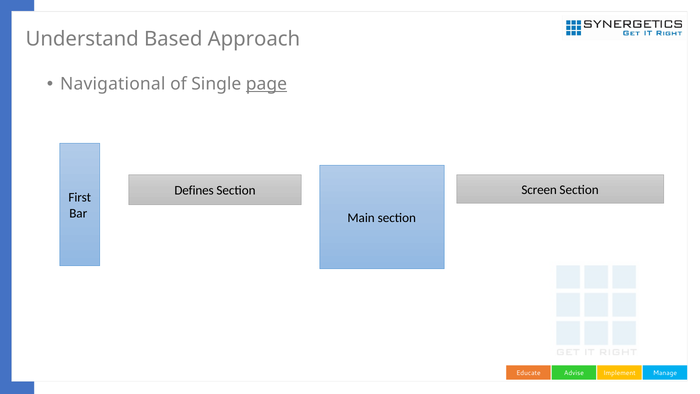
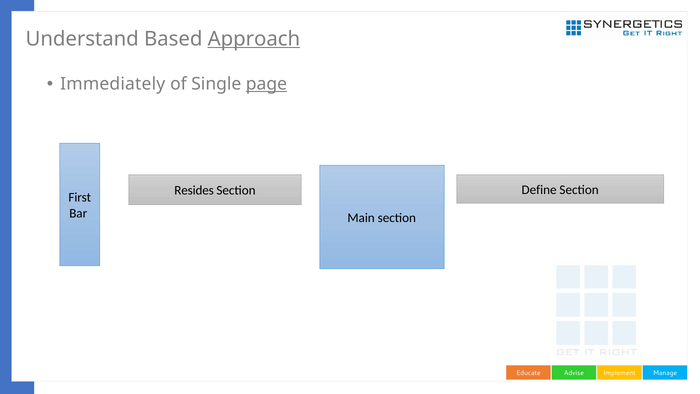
Approach underline: none -> present (254, 39)
Navigational: Navigational -> Immediately (113, 84)
Screen: Screen -> Define (539, 190)
Defines: Defines -> Resides (194, 190)
